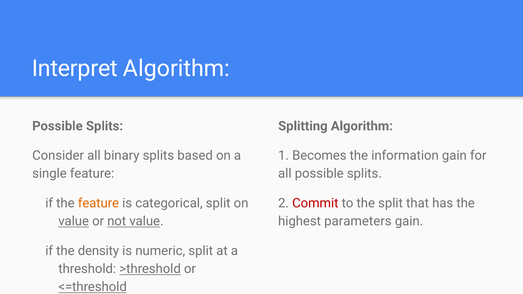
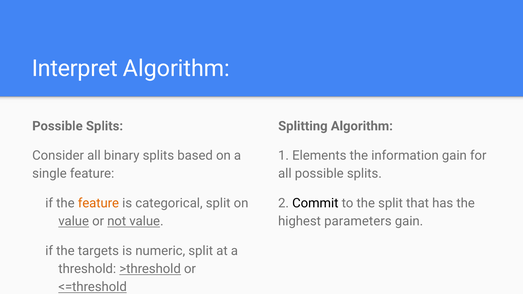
Becomes: Becomes -> Elements (319, 156)
Commit colour: red -> black (315, 203)
density: density -> targets (98, 251)
